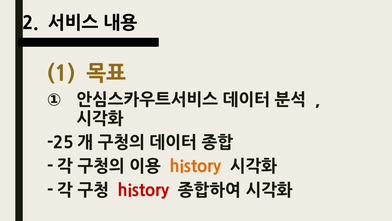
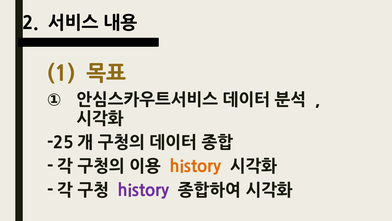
history colour: red -> purple (143, 190)
